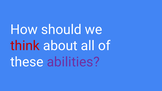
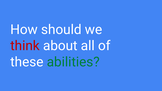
abilities colour: purple -> green (73, 62)
